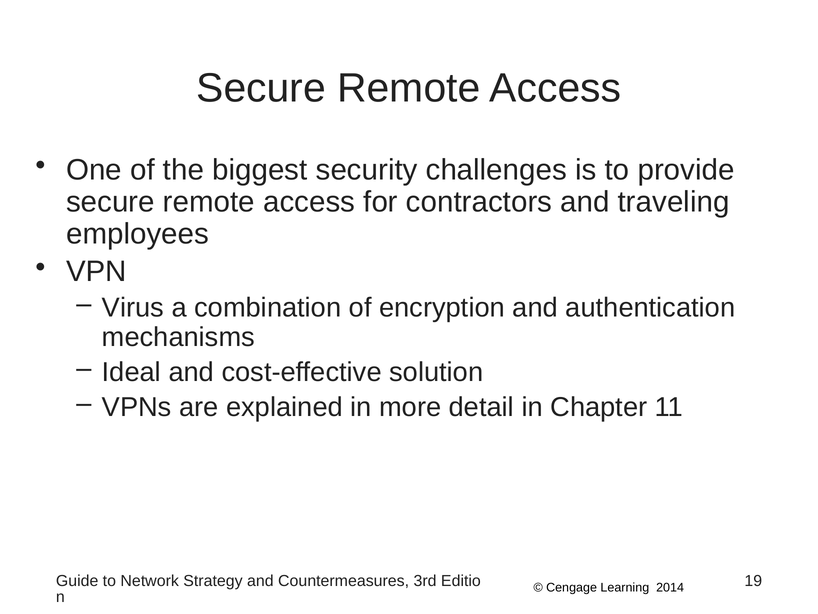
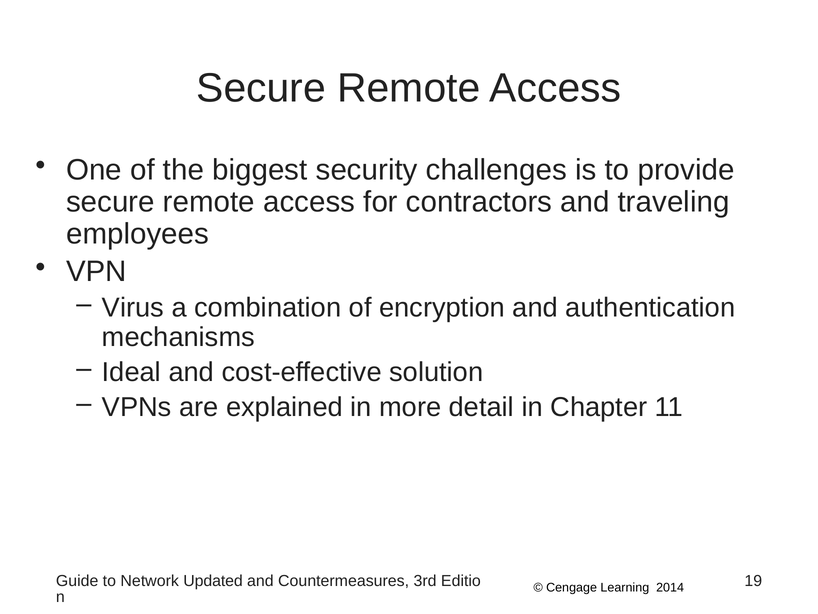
Strategy: Strategy -> Updated (213, 581)
